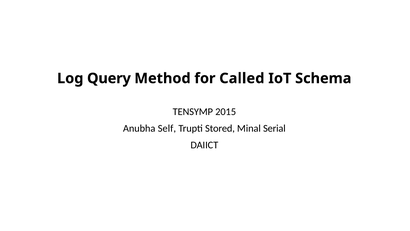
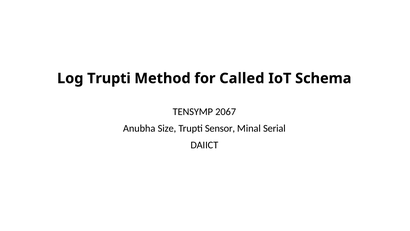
Log Query: Query -> Trupti (109, 78)
2015: 2015 -> 2067 (226, 112)
Self: Self -> Size (167, 128)
Stored: Stored -> Sensor (220, 128)
